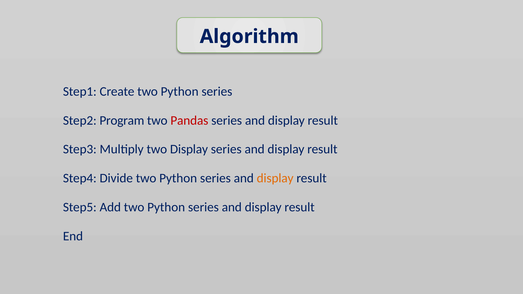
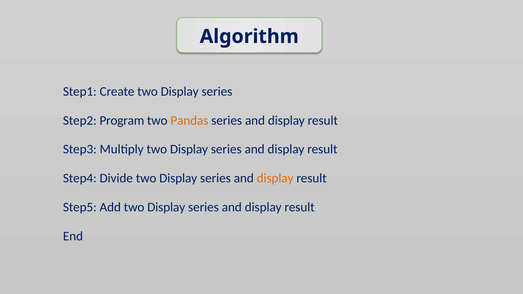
Create two Python: Python -> Display (180, 91)
Pandas colour: red -> orange (189, 120)
Divide two Python: Python -> Display (178, 178)
Add two Python: Python -> Display (166, 207)
